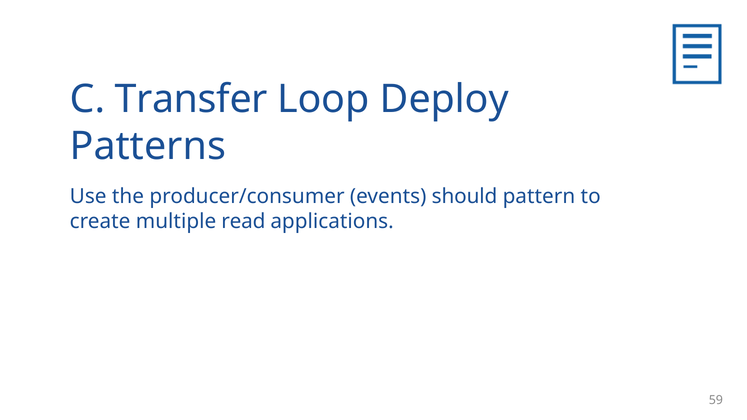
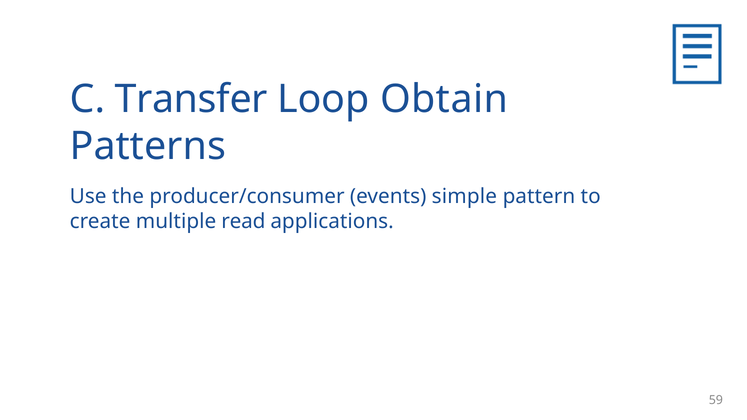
Deploy: Deploy -> Obtain (444, 99)
should: should -> simple (464, 197)
